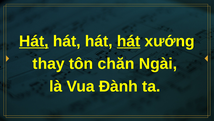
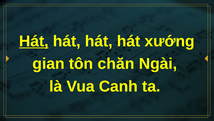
hát underline: present -> none (129, 41)
thay: thay -> gian (49, 63)
Đành: Đành -> Canh (118, 86)
